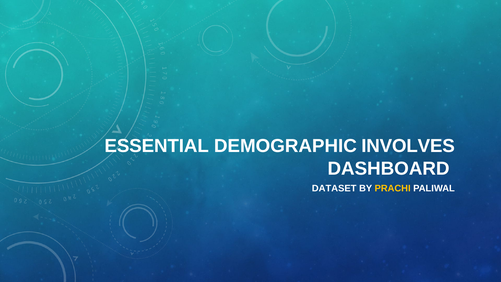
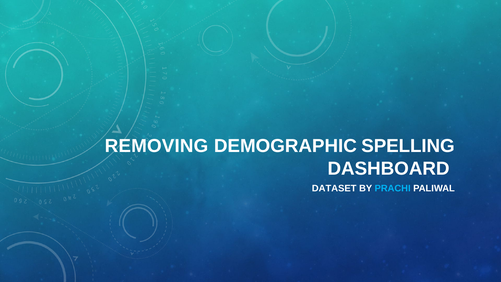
ESSENTIAL: ESSENTIAL -> REMOVING (156, 146)
INVOLVES: INVOLVES -> SPELLING (408, 146)
PRACHI colour: yellow -> light blue (393, 188)
